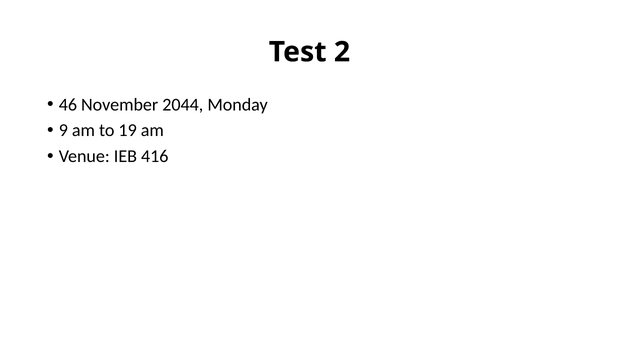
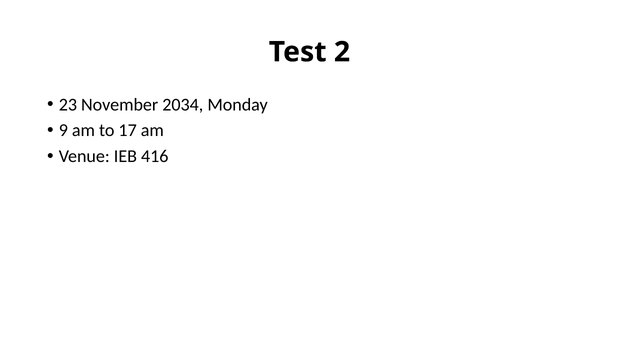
46: 46 -> 23 (68, 105)
2044: 2044 -> 2034 (183, 105)
19: 19 -> 17 (128, 131)
